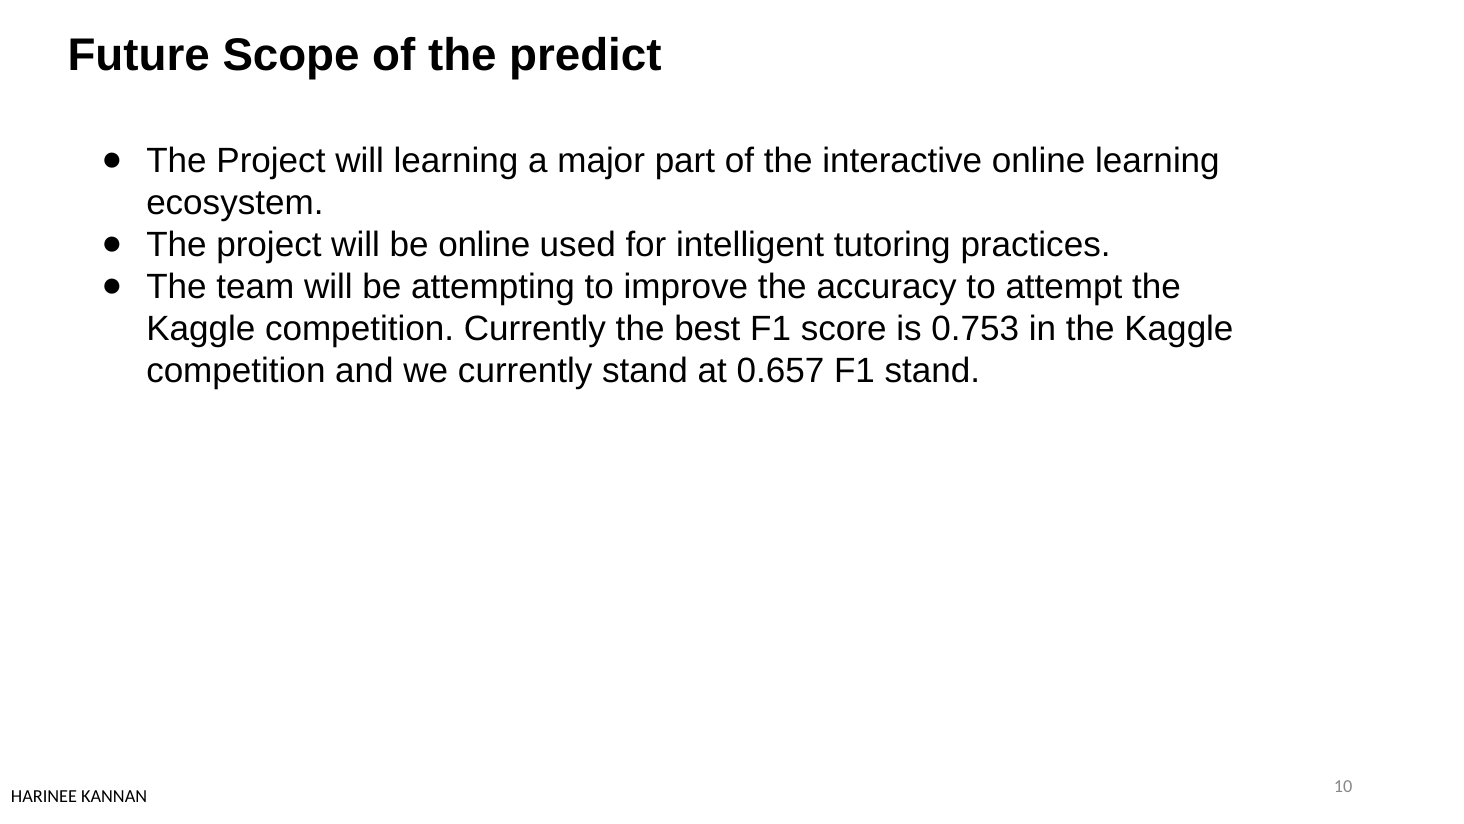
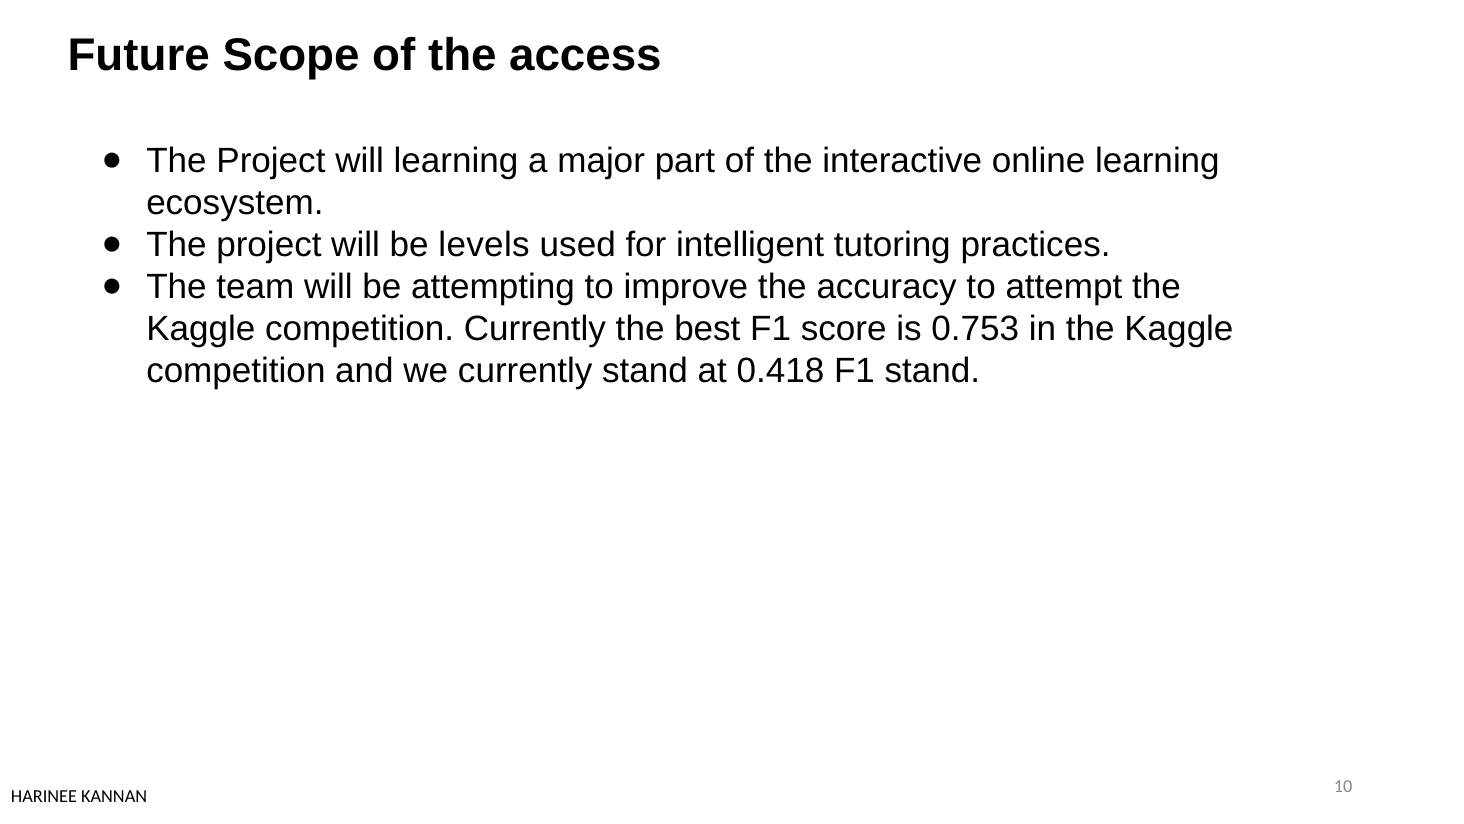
predict: predict -> access (585, 55)
be online: online -> levels (484, 245)
0.657: 0.657 -> 0.418 (780, 371)
